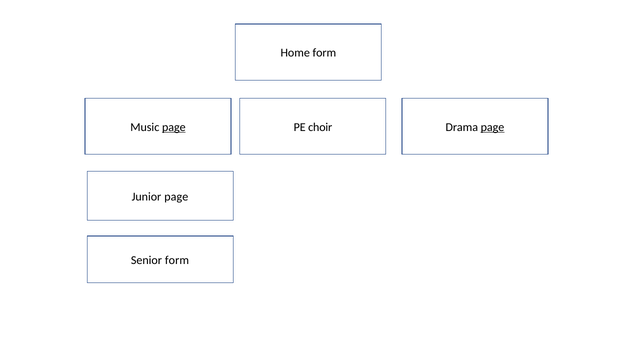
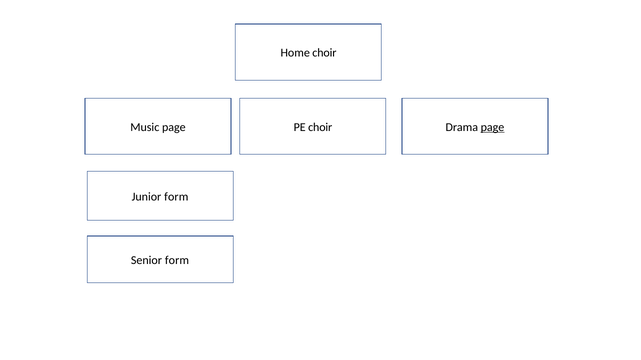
Home form: form -> choir (324, 53)
page underline: present -> none (174, 127)
Junior page: page -> form (176, 197)
